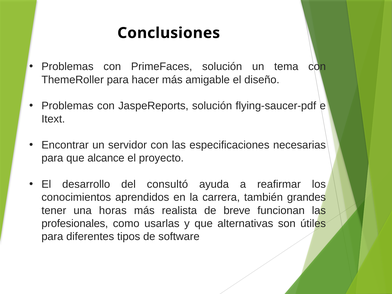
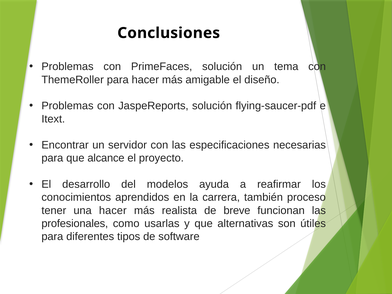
consultó: consultó -> modelos (167, 184)
grandes: grandes -> proceso (306, 197)
una horas: horas -> hacer (113, 210)
